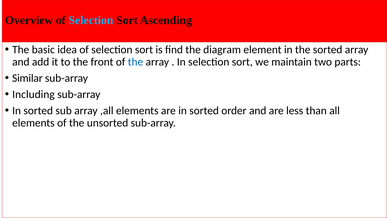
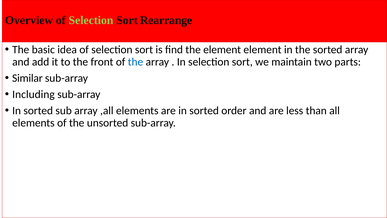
Selection colour: light blue -> light green (91, 20)
Ascending: Ascending -> Rearrange (166, 20)
the diagram: diagram -> element (222, 50)
